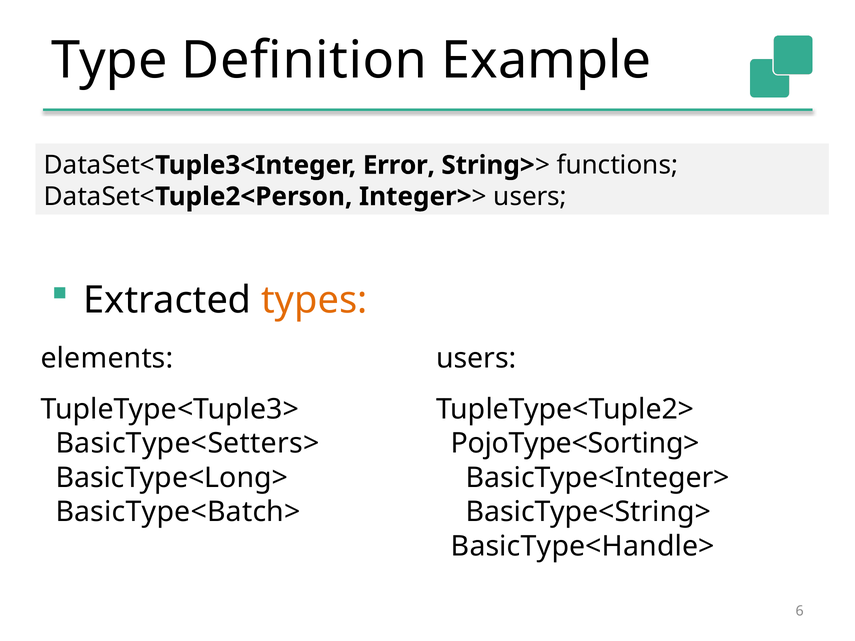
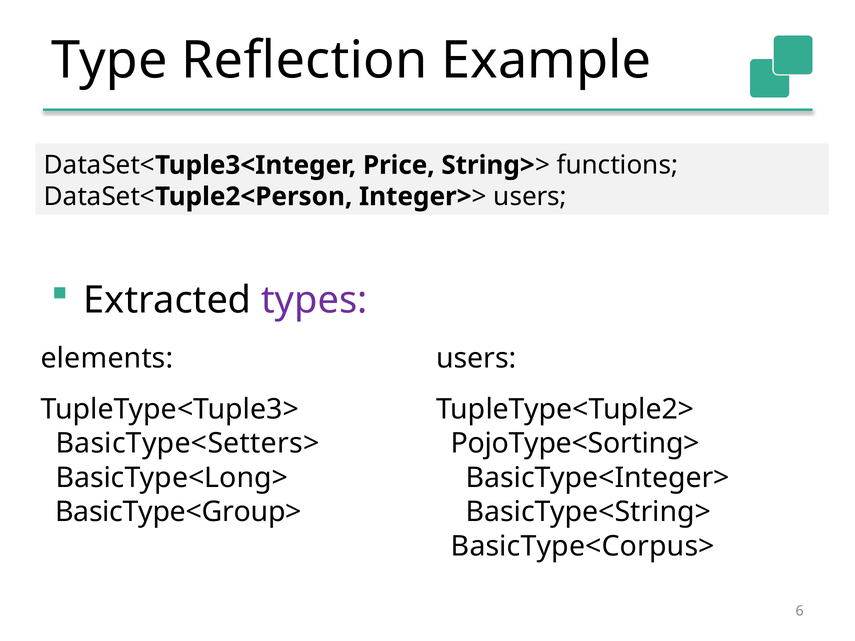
Definition: Definition -> Reflection (304, 61)
Error: Error -> Price (399, 165)
types colour: orange -> purple (314, 300)
BasicType<Batch>: BasicType<Batch> -> BasicType<Group> (178, 512)
BasicType<Handle>: BasicType<Handle> -> BasicType<Corpus> (583, 546)
